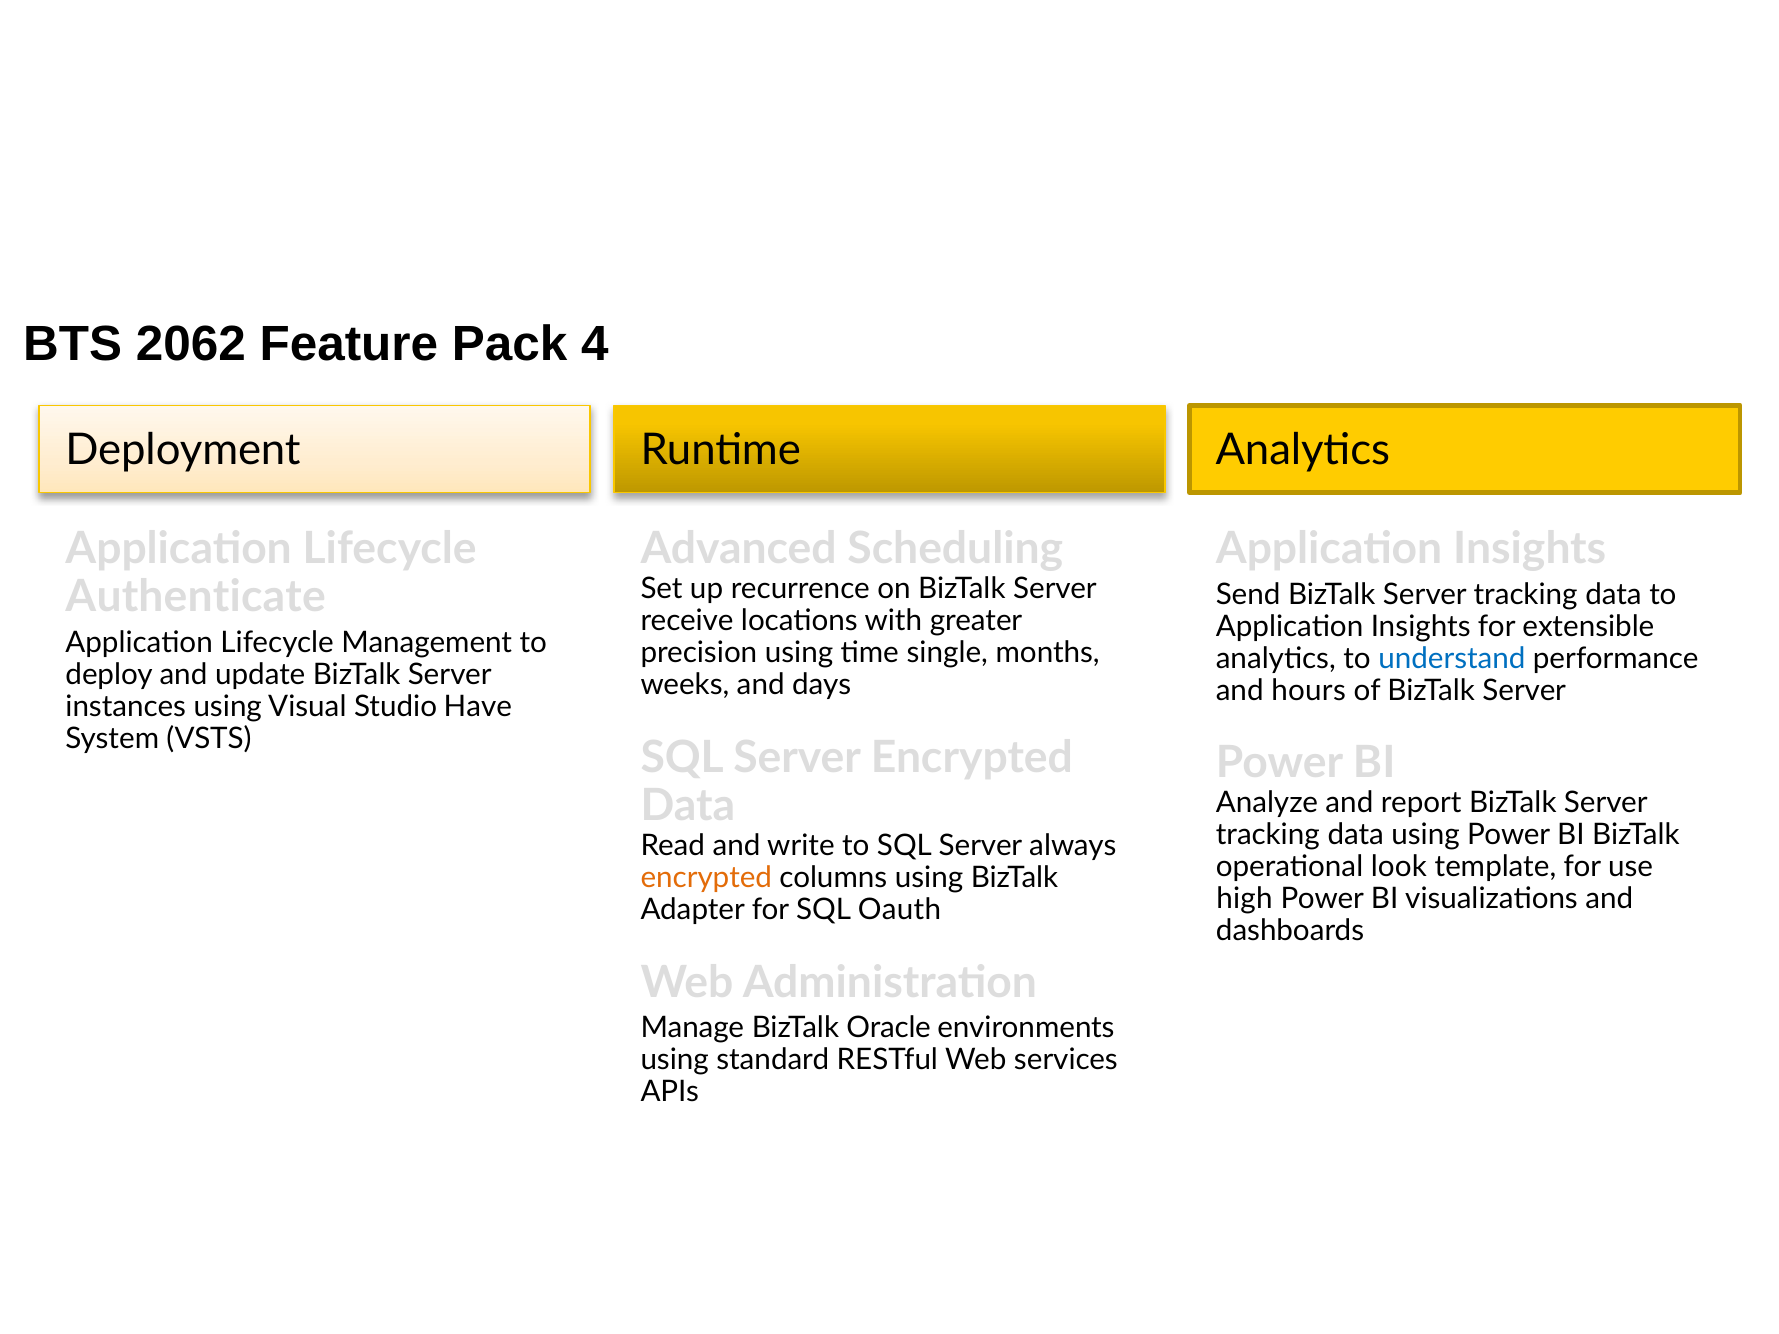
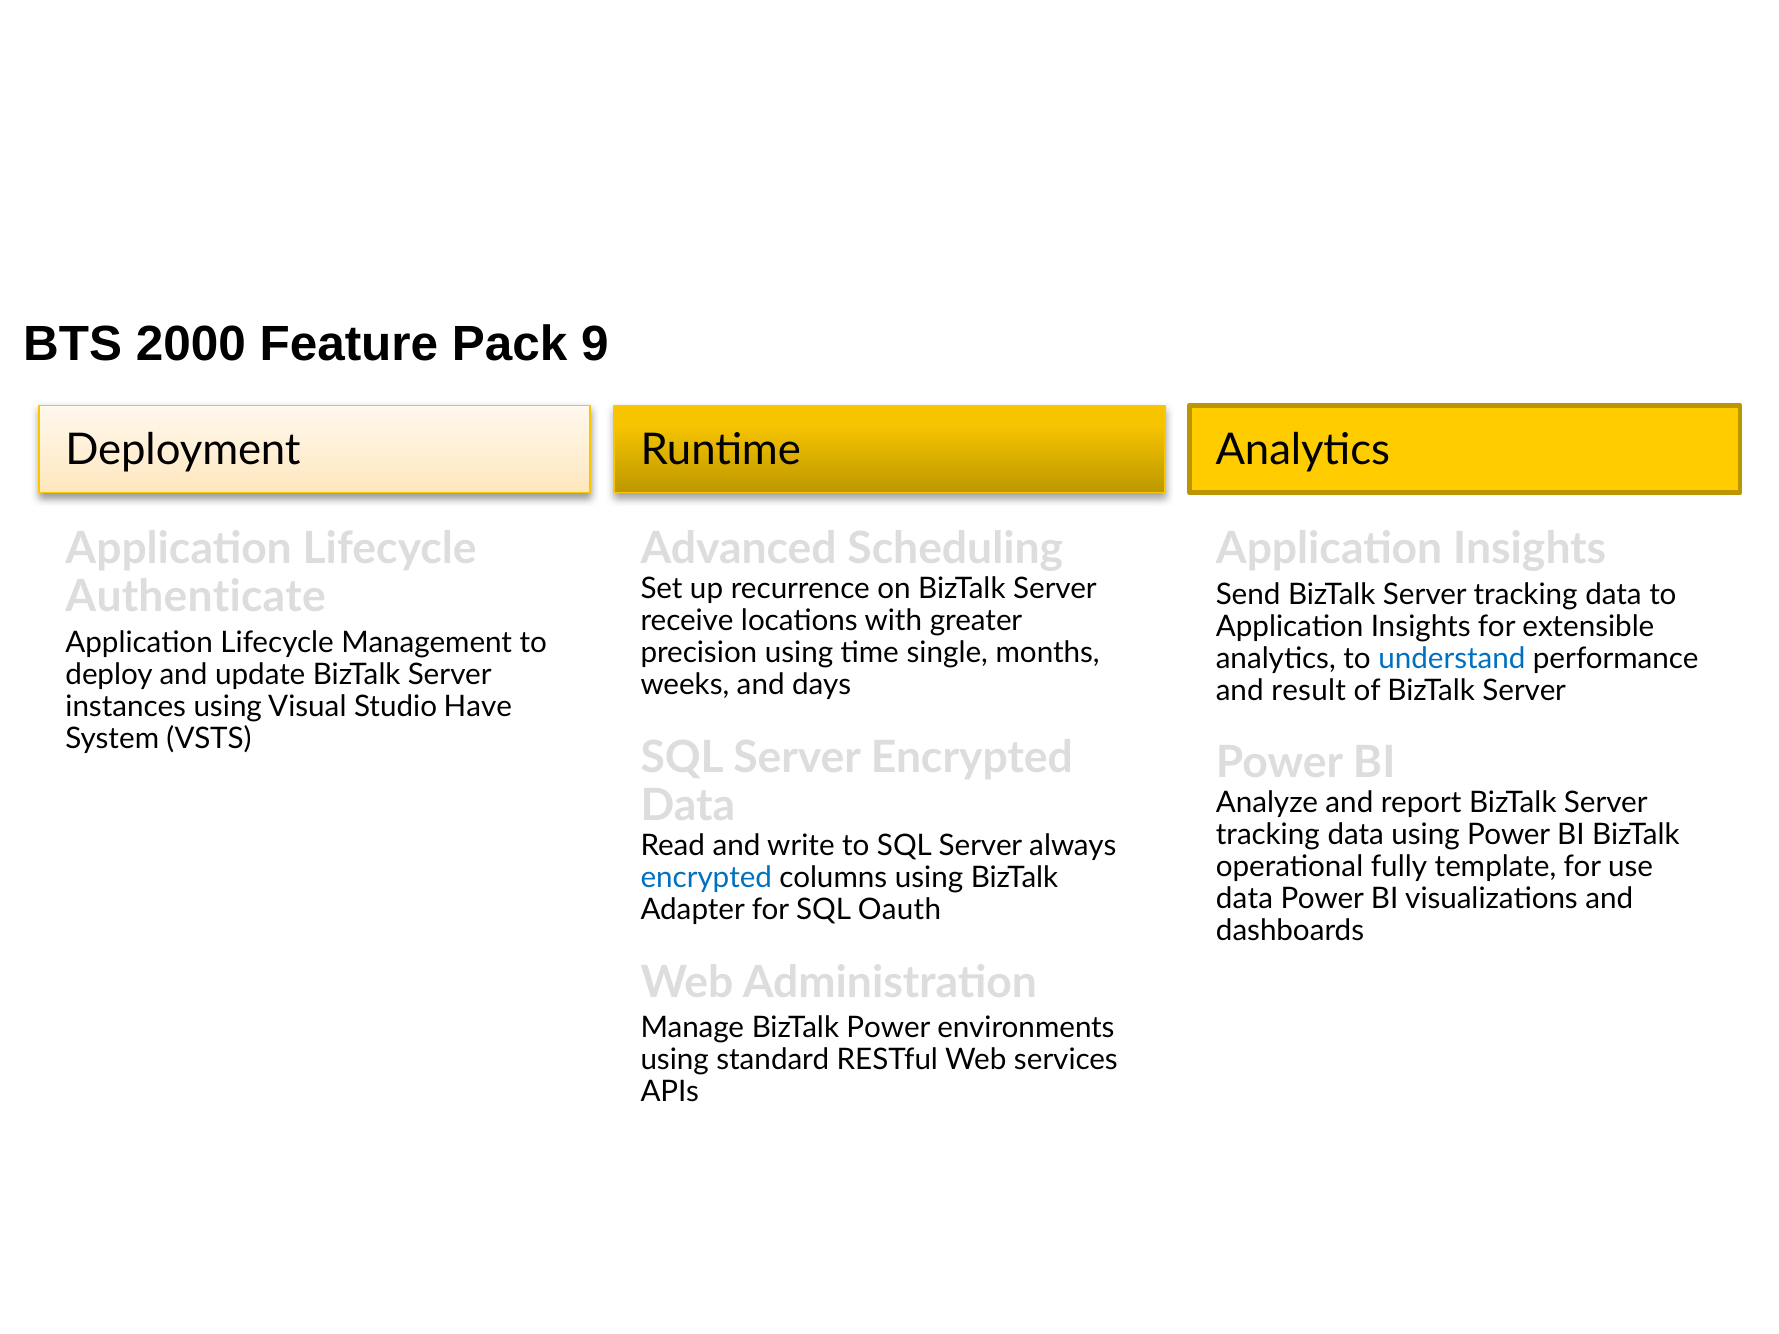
2062: 2062 -> 2000 (191, 345)
4: 4 -> 9 (595, 345)
hours: hours -> result (1309, 691)
look: look -> fully (1399, 867)
encrypted colour: orange -> blue (706, 878)
high: high -> data (1245, 899)
BizTalk Oracle: Oracle -> Power (888, 1028)
